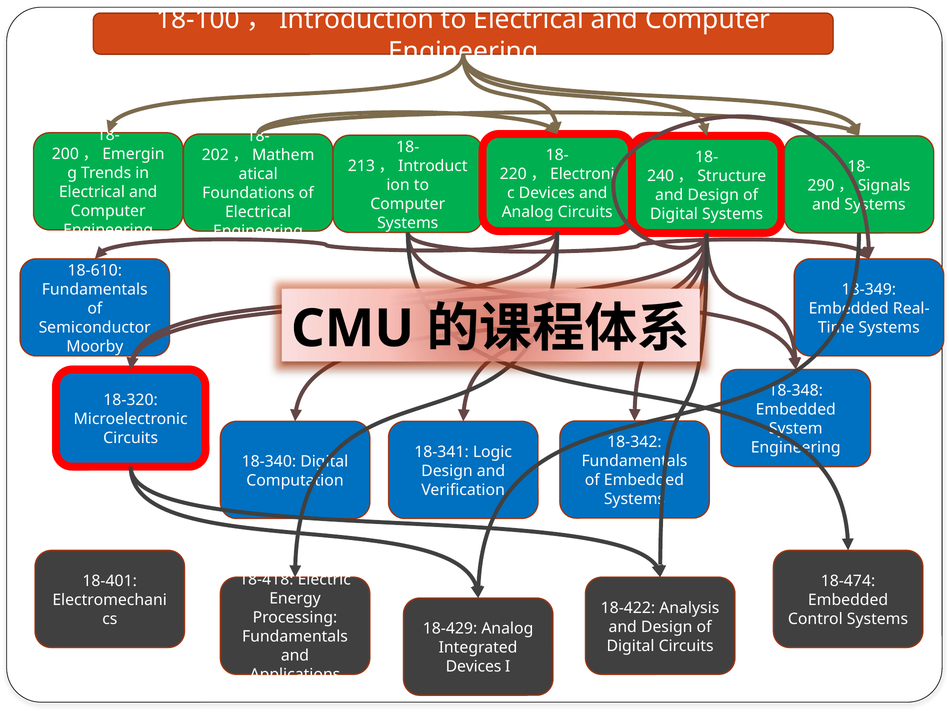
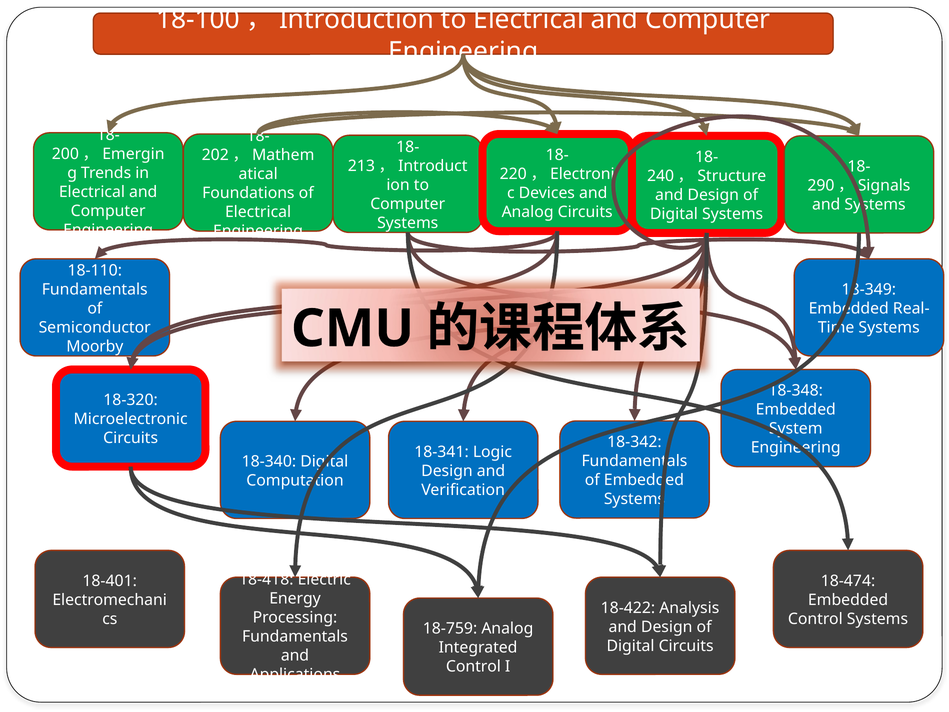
18-610: 18-610 -> 18-110 (95, 270)
18-429: 18-429 -> 18-759 (450, 629)
Devices: Devices -> Control (473, 666)
